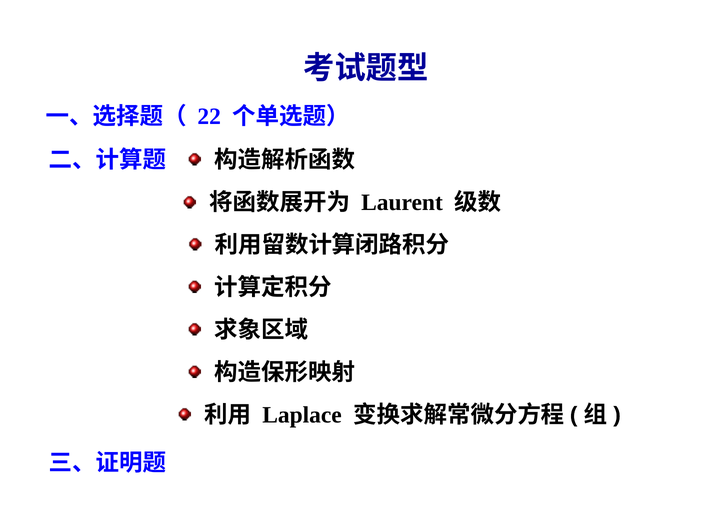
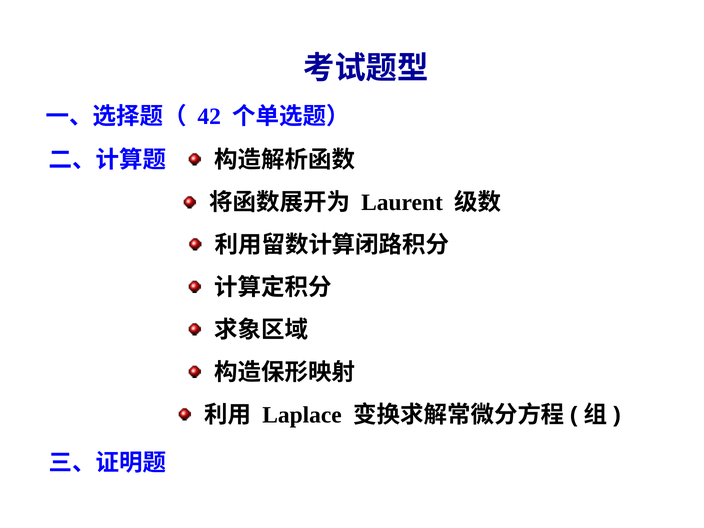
22: 22 -> 42 (209, 116)
